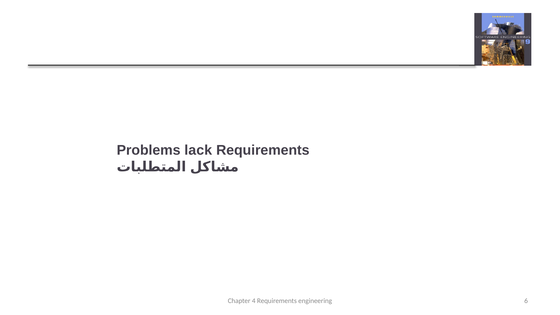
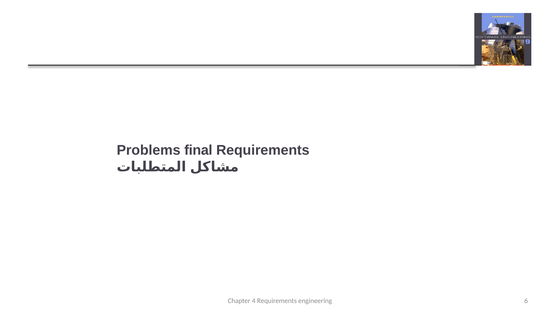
lack: lack -> final (198, 150)
